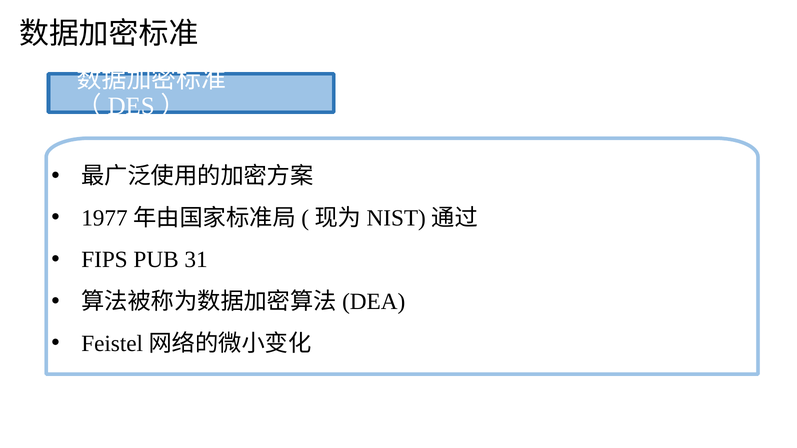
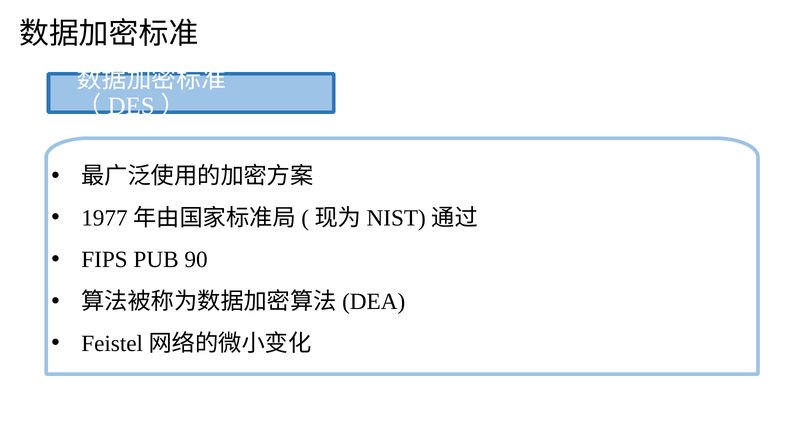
31: 31 -> 90 (196, 260)
